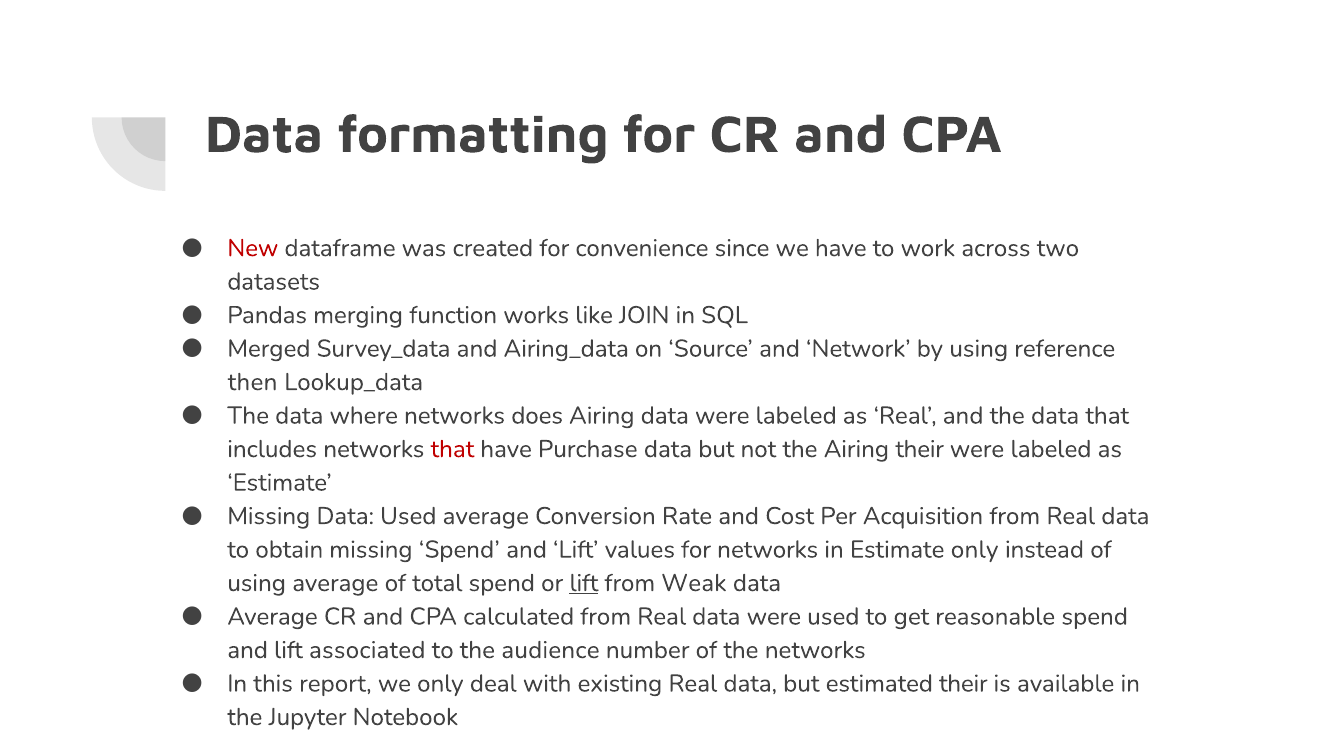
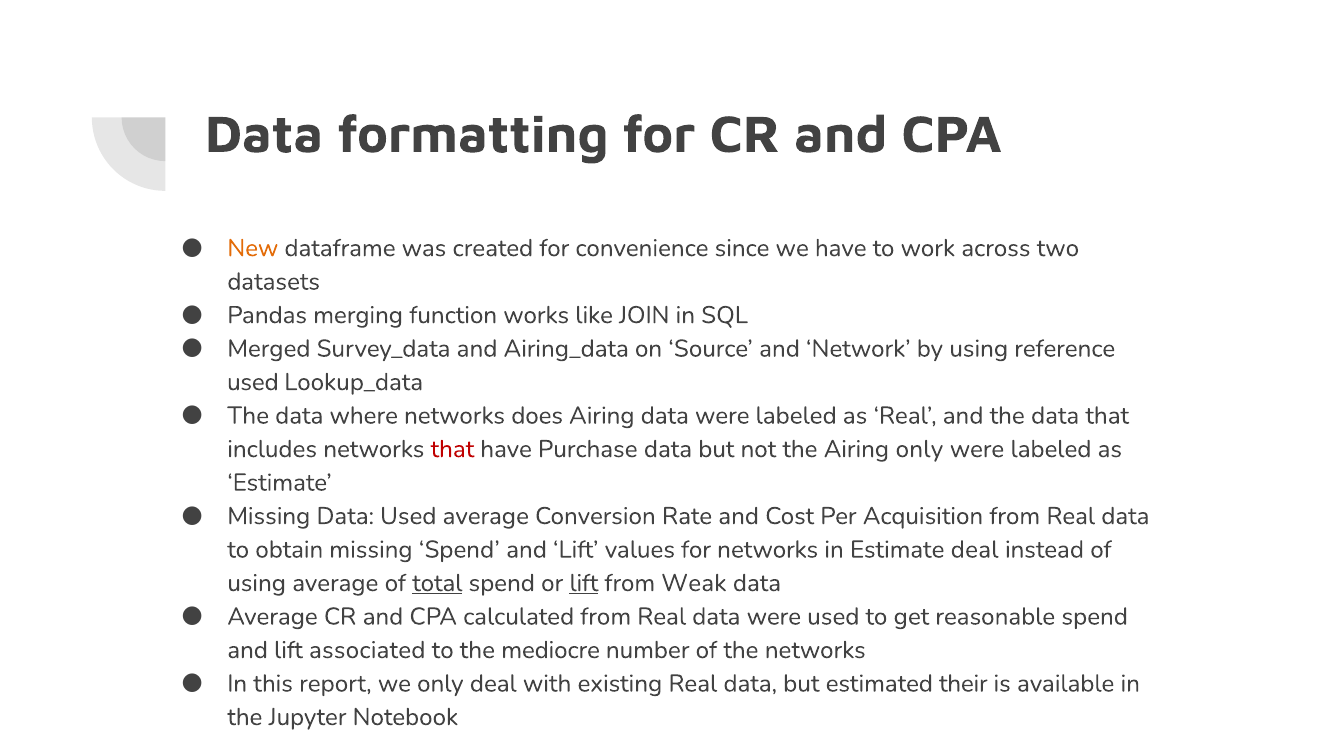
New colour: red -> orange (253, 248)
then: then -> used (253, 382)
Airing their: their -> only (919, 449)
Estimate only: only -> deal (975, 549)
total underline: none -> present (437, 583)
audience: audience -> mediocre (551, 650)
